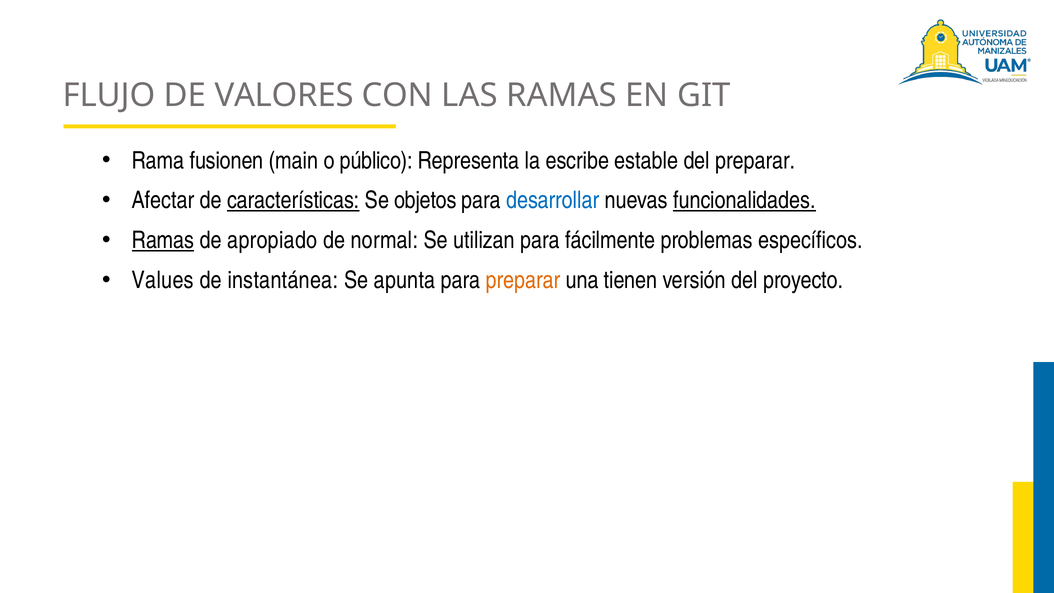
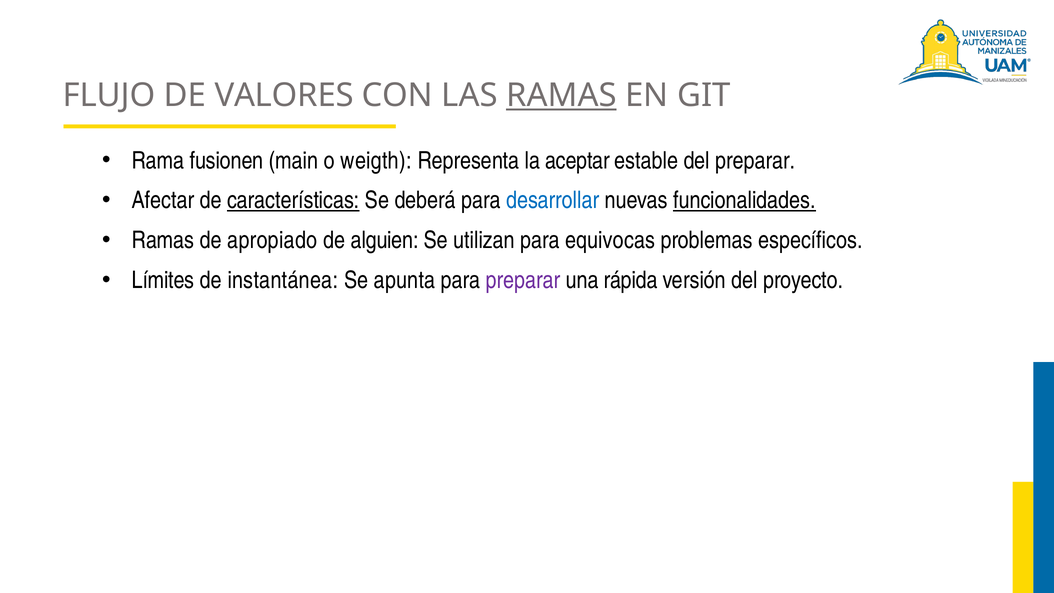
RAMAS underline: none -> present (561, 96)
público: público -> weigth (376, 161)
escribe: escribe -> aceptar (577, 161)
objetos: objetos -> deberá (425, 200)
Ramas underline: present -> none (163, 240)
normal: normal -> alguien (385, 240)
fácilmente: fácilmente -> equivocas (610, 240)
Values: Values -> Límites (163, 280)
preparar colour: orange -> purple (523, 280)
tienen: tienen -> rápida (631, 280)
